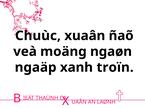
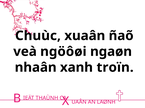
moäng: moäng -> ngöôøi (63, 52)
ngaäp: ngaäp -> nhaân (36, 68)
